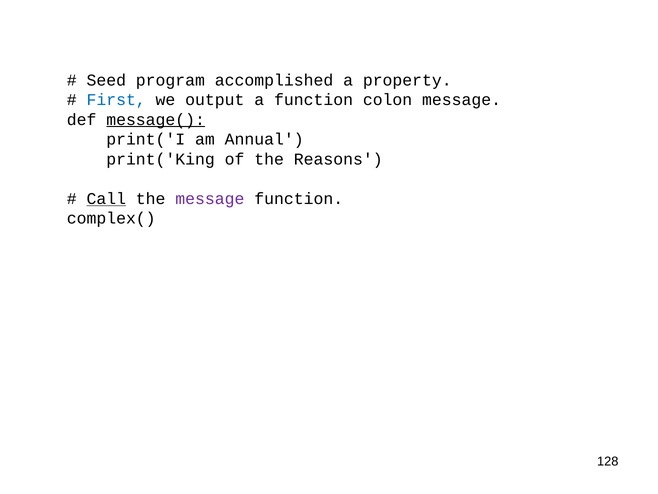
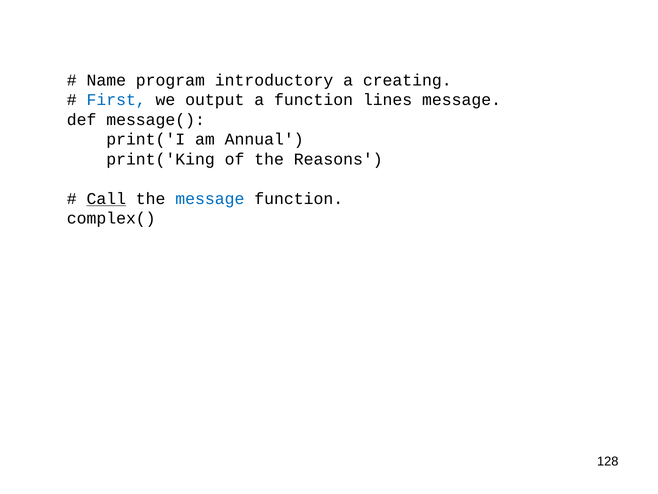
Seed: Seed -> Name (106, 80)
accomplished: accomplished -> introductory (274, 80)
property: property -> creating (407, 80)
colon: colon -> lines (388, 100)
message( underline: present -> none (156, 120)
message colour: purple -> blue (210, 198)
